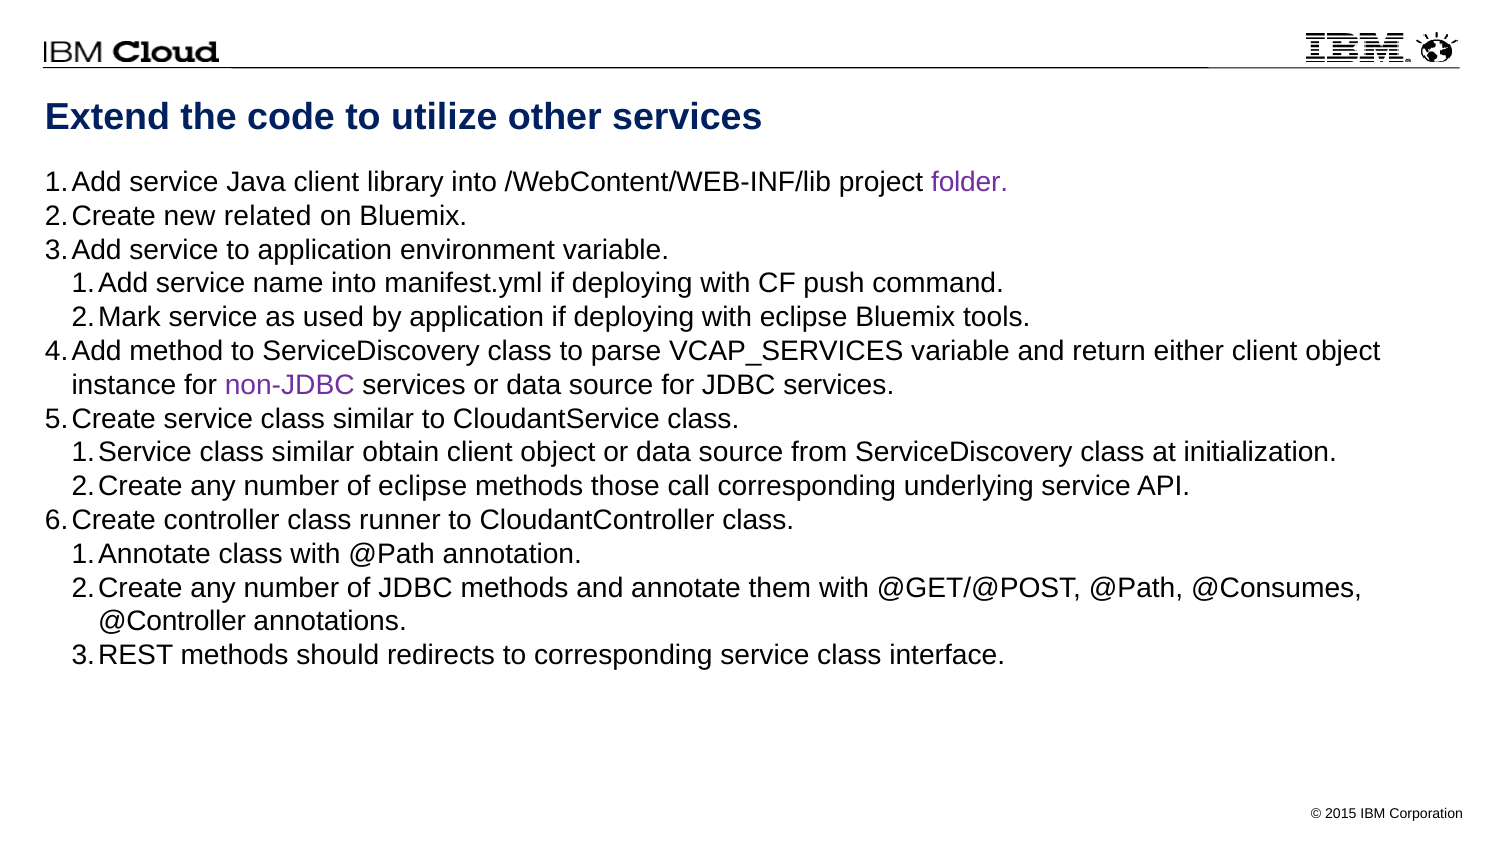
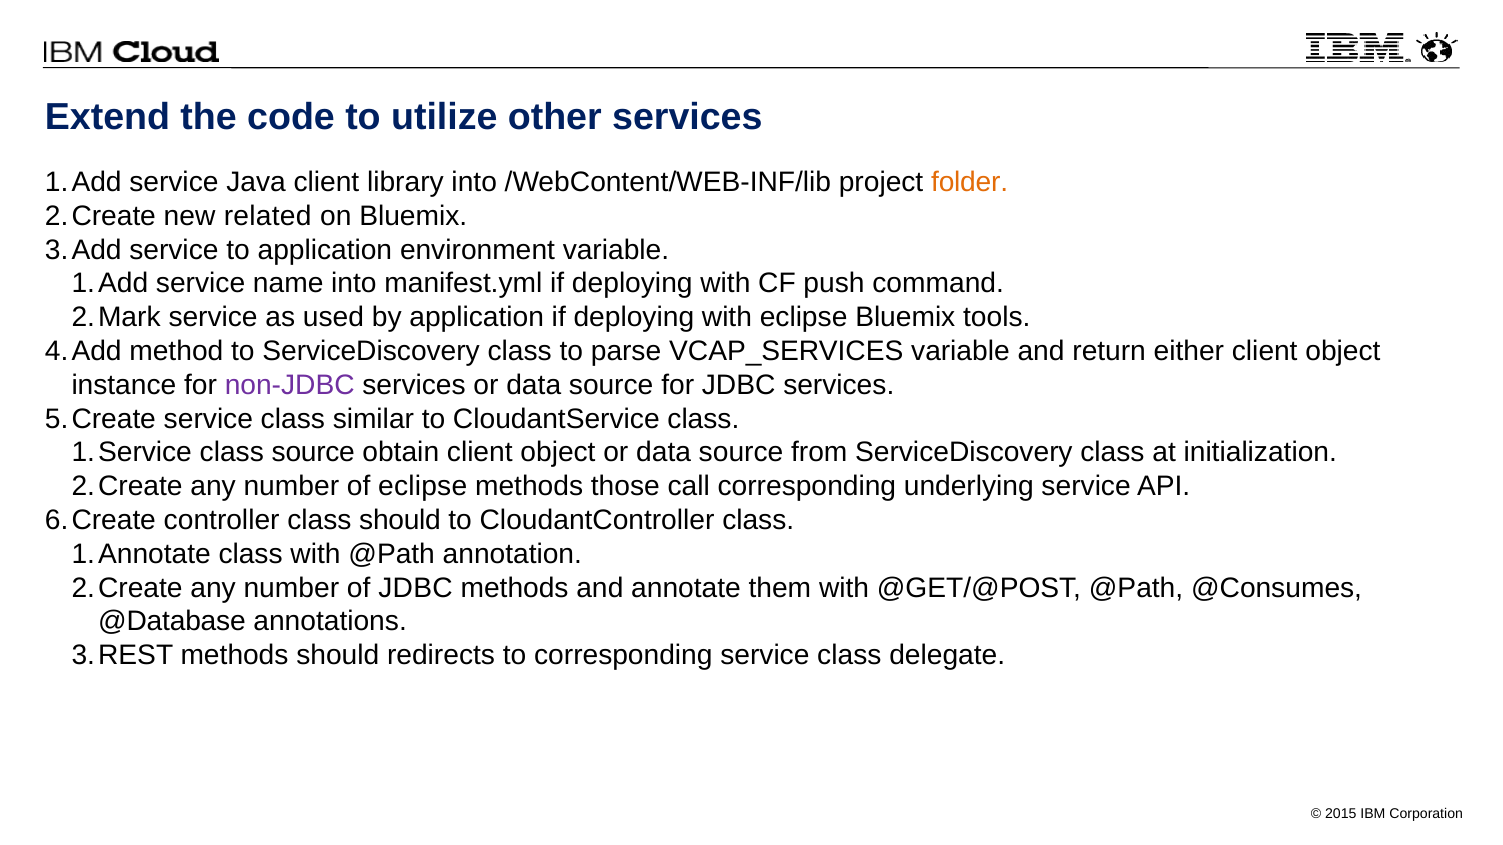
folder colour: purple -> orange (970, 182)
similar: similar -> source (313, 453)
class runner: runner -> should (400, 520)
@Controller: @Controller -> @Database (172, 622)
interface: interface -> delegate (947, 656)
